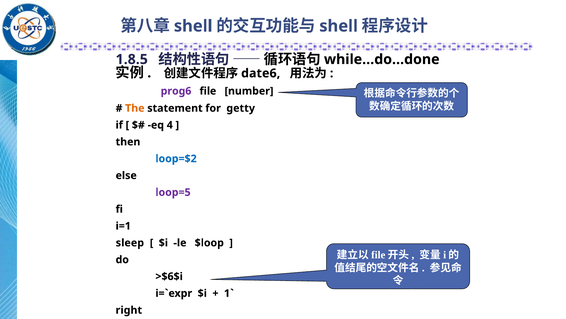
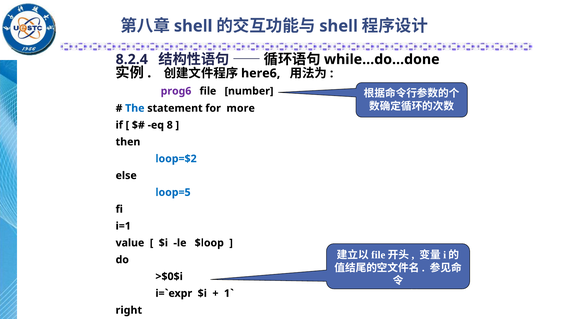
1.8.5: 1.8.5 -> 8.2.4 (132, 59)
date6: date6 -> here6 (261, 73)
The colour: orange -> blue (135, 108)
getty: getty -> more (241, 108)
4: 4 -> 8 (170, 125)
loop=5 colour: purple -> blue (173, 192)
sleep: sleep -> value (130, 242)
>$6$i: >$6$i -> >$0$i (169, 276)
